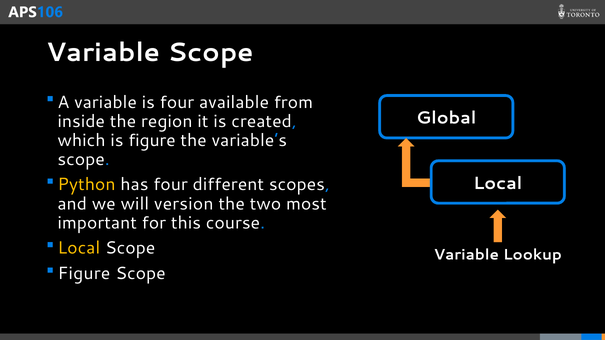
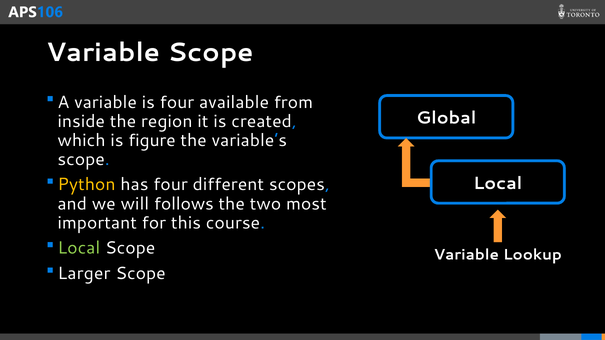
version: version -> follows (184, 204)
Local colour: yellow -> light green (79, 248)
Figure: Figure -> Larger (84, 274)
